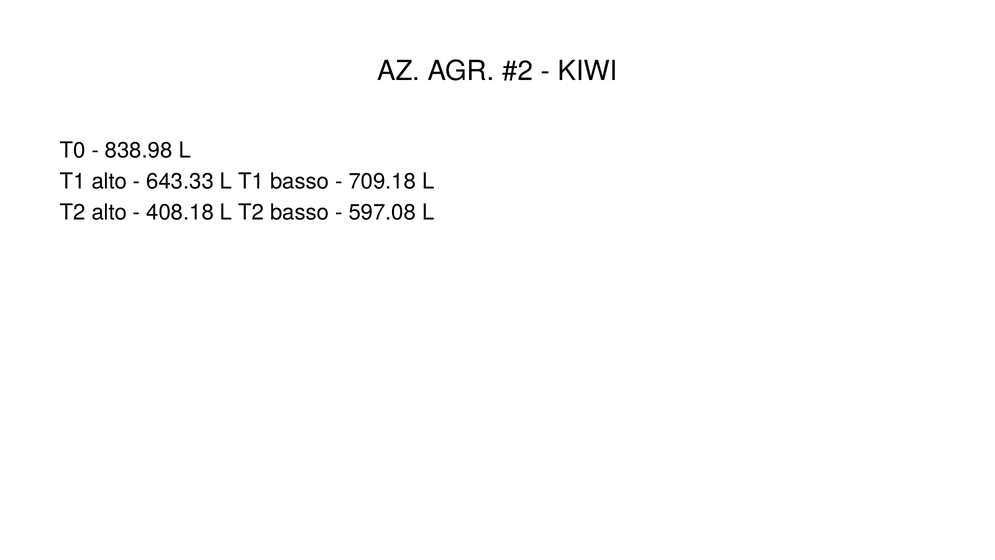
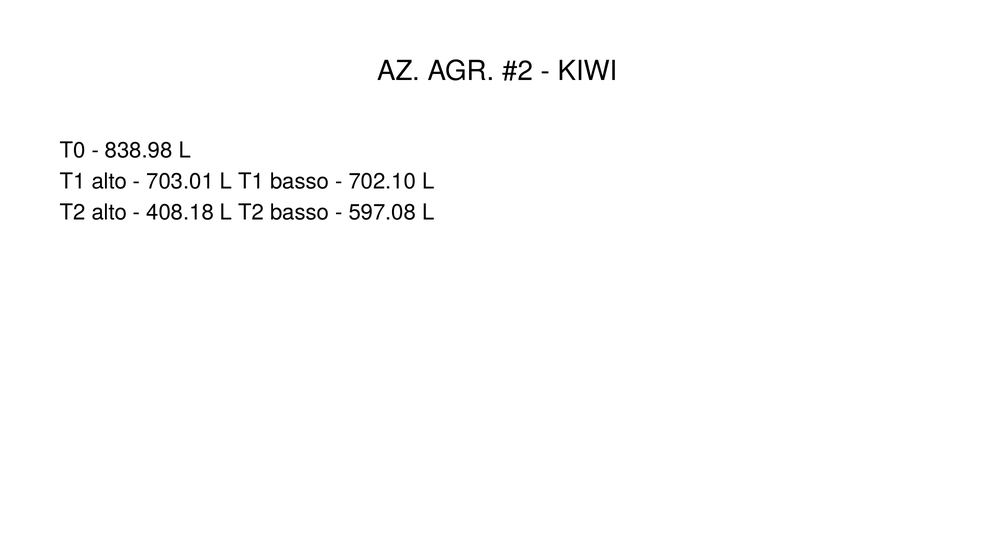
643.33: 643.33 -> 703.01 (180, 181)
709.18: 709.18 -> 702.10 (382, 181)
